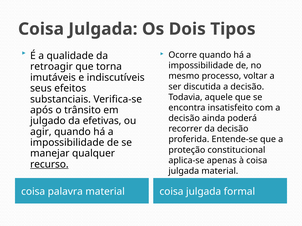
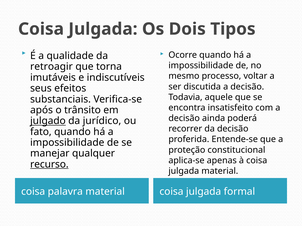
julgado underline: none -> present (48, 121)
efetivas: efetivas -> jurídico (102, 121)
agir: agir -> fato (41, 132)
